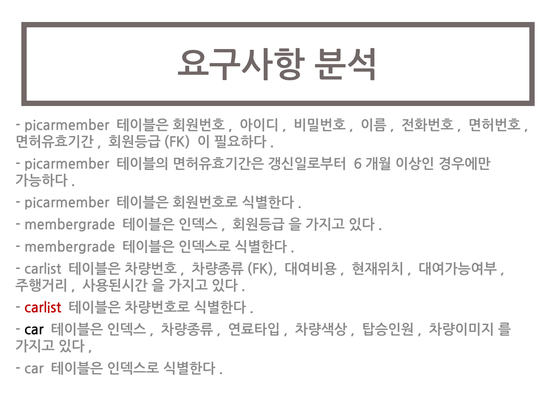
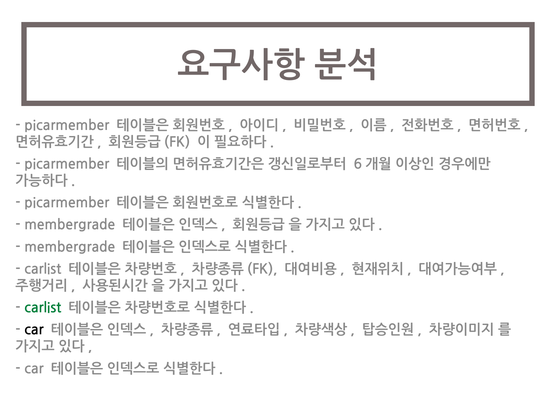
carlist colour: red -> green (43, 308)
